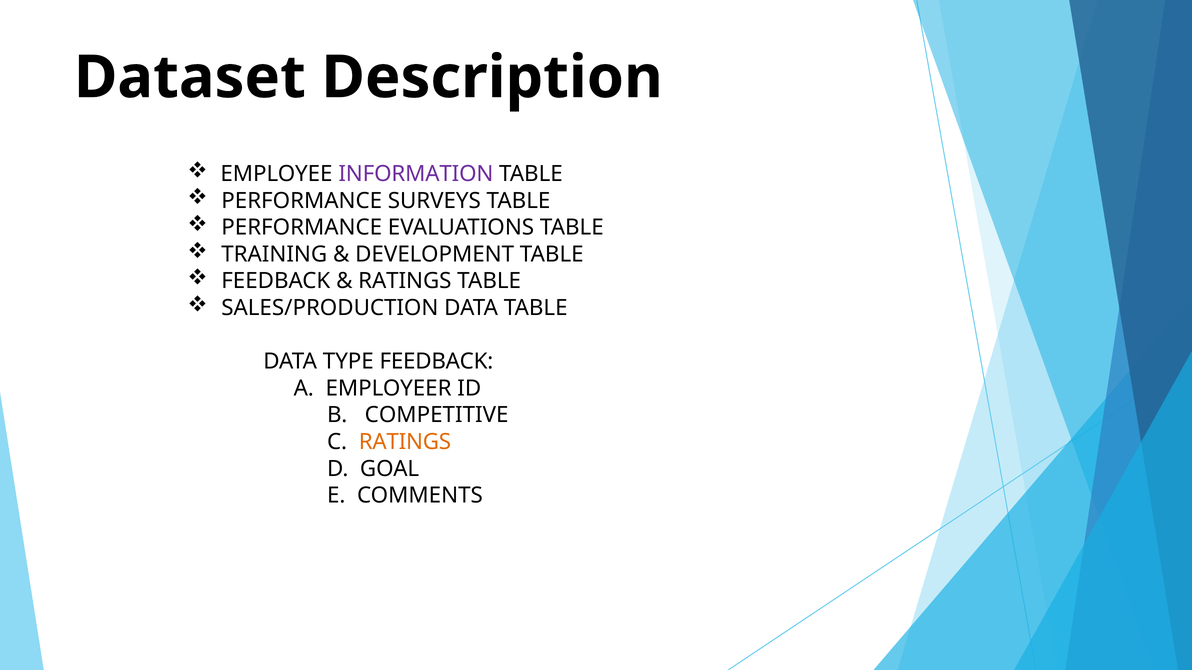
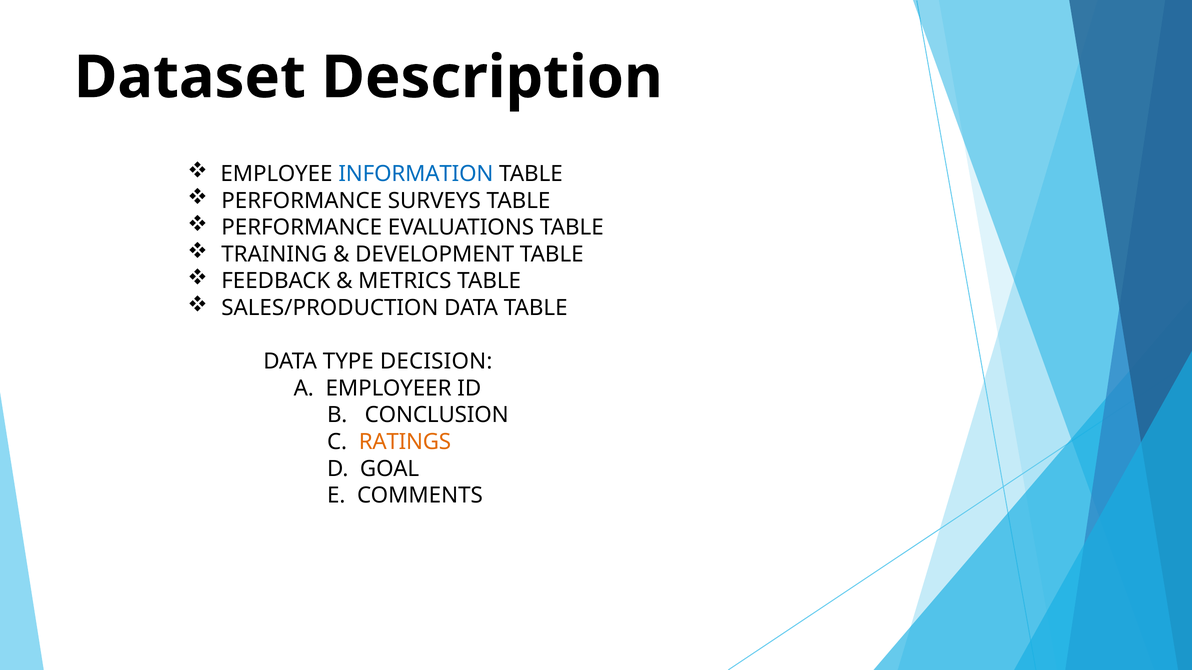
INFORMATION colour: purple -> blue (416, 174)
RATINGS: RATINGS -> METRICS (405, 281)
TYPE FEEDBACK: FEEDBACK -> DECISION (436, 362)
COMPETITIVE: COMPETITIVE -> CONCLUSION (437, 415)
